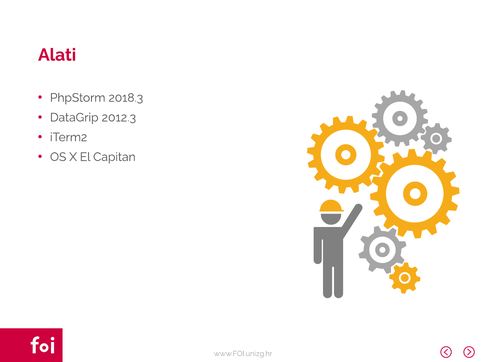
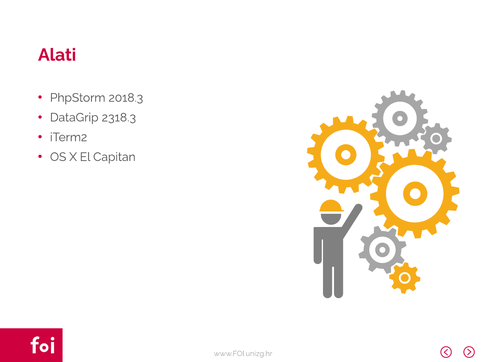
2012.3: 2012.3 -> 2318.3 (119, 117)
